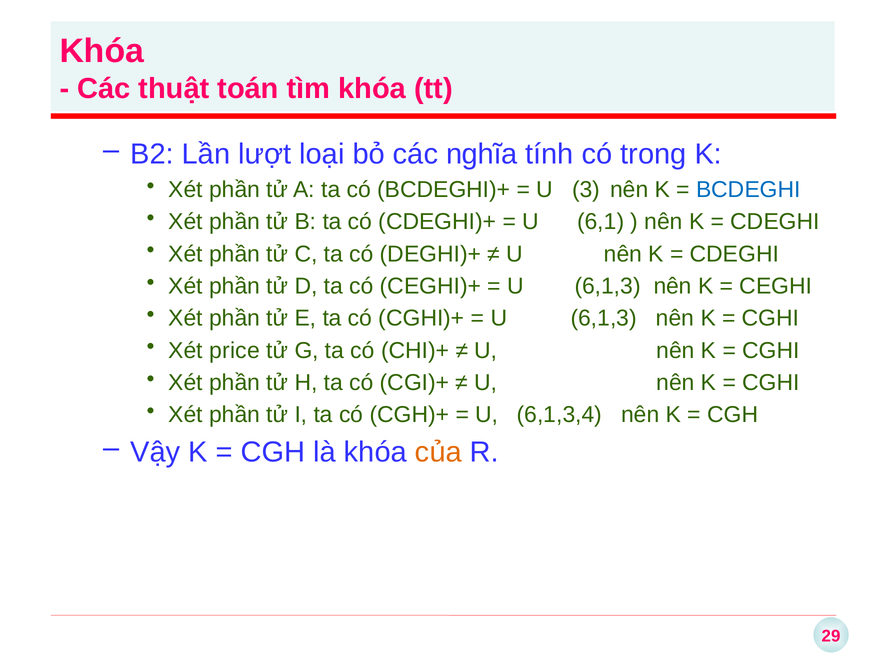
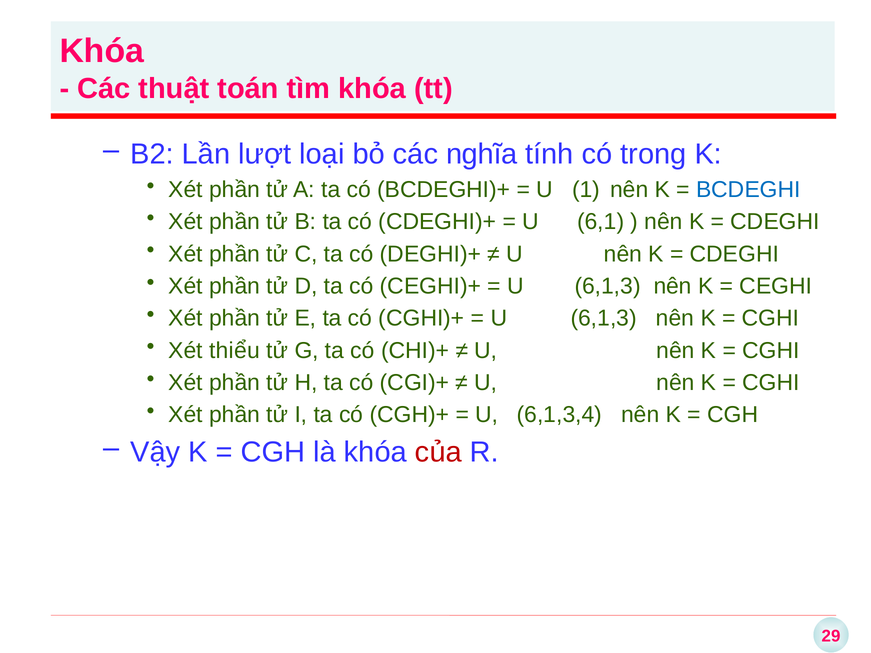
3: 3 -> 1 (586, 190)
price: price -> thiểu (235, 351)
của colour: orange -> red (438, 452)
